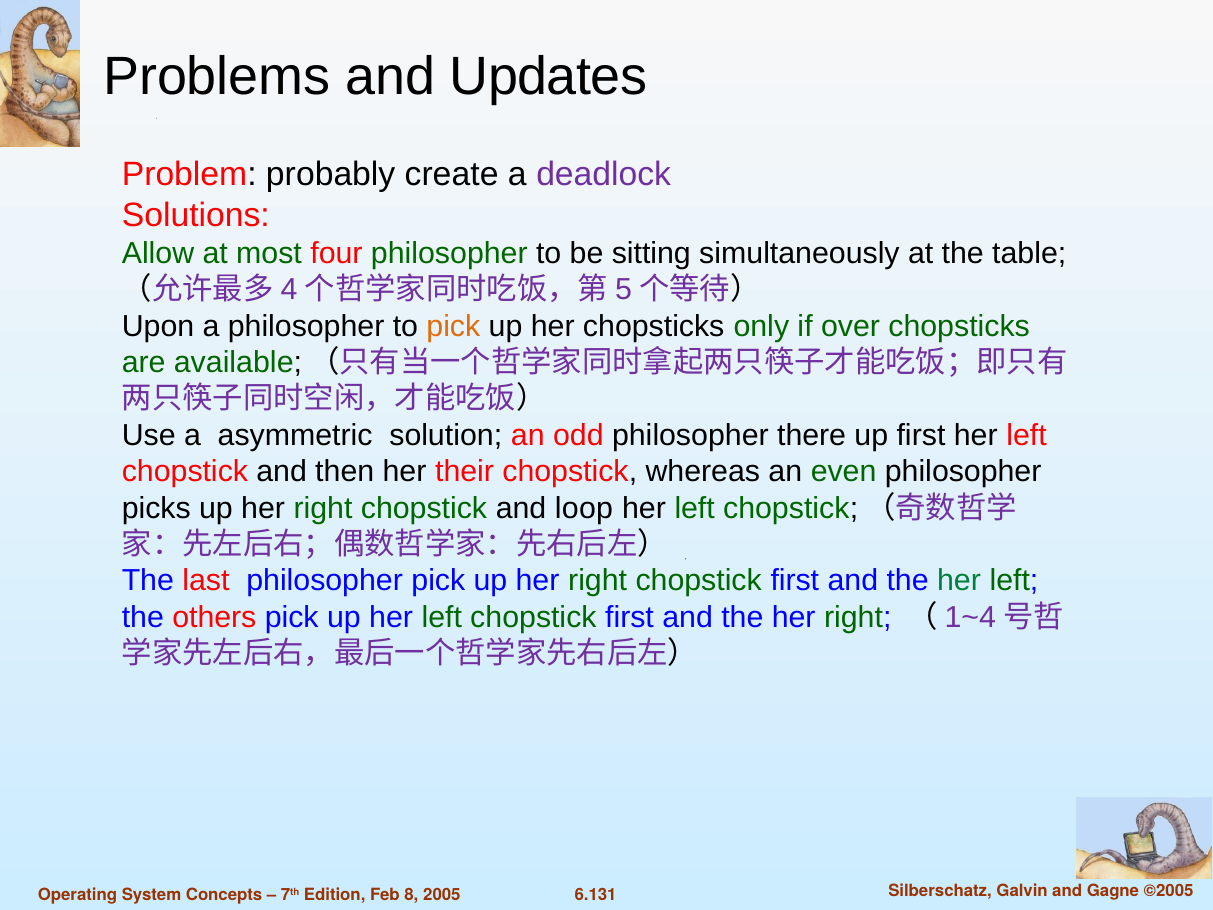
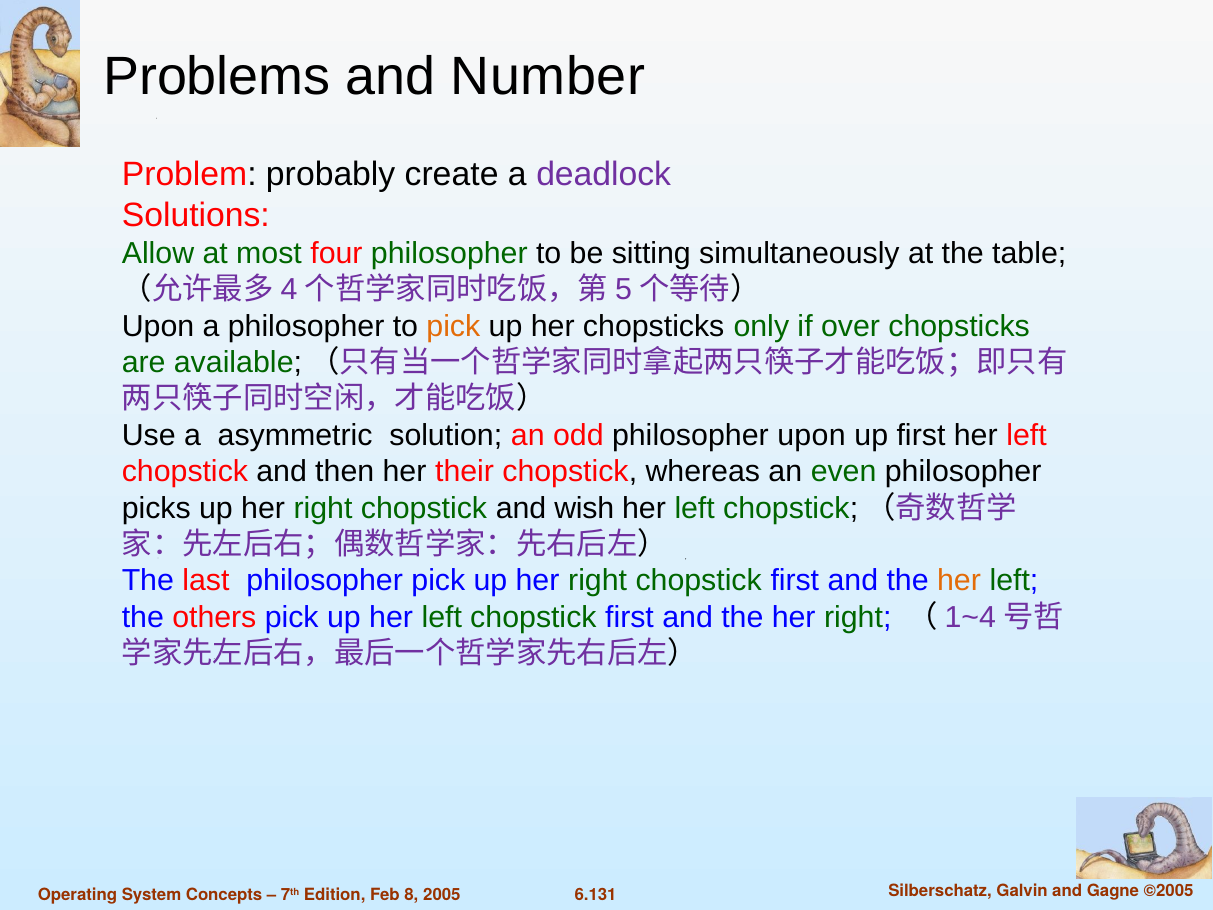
Updates: Updates -> Number (548, 76)
philosopher there: there -> upon (811, 435)
loop: loop -> wish (584, 508)
her colour: green -> orange (959, 581)
